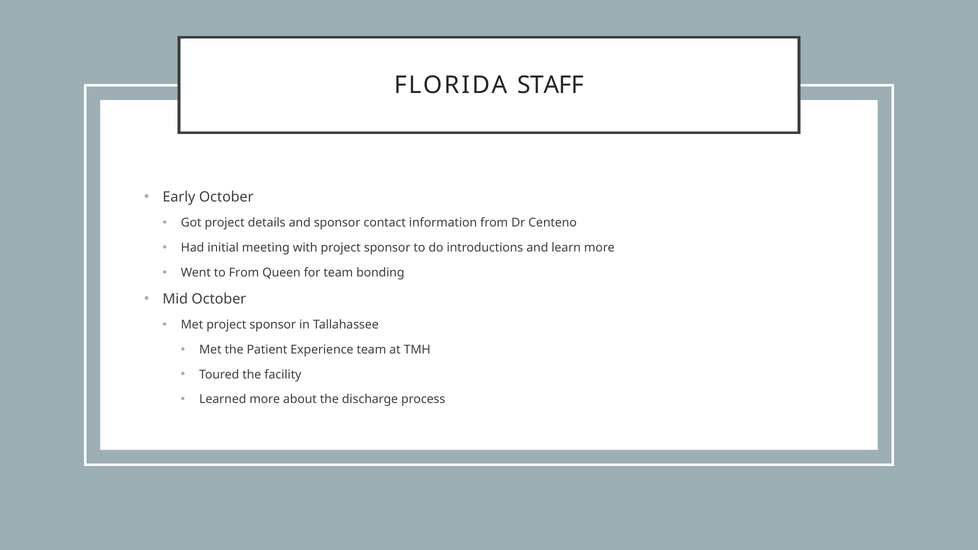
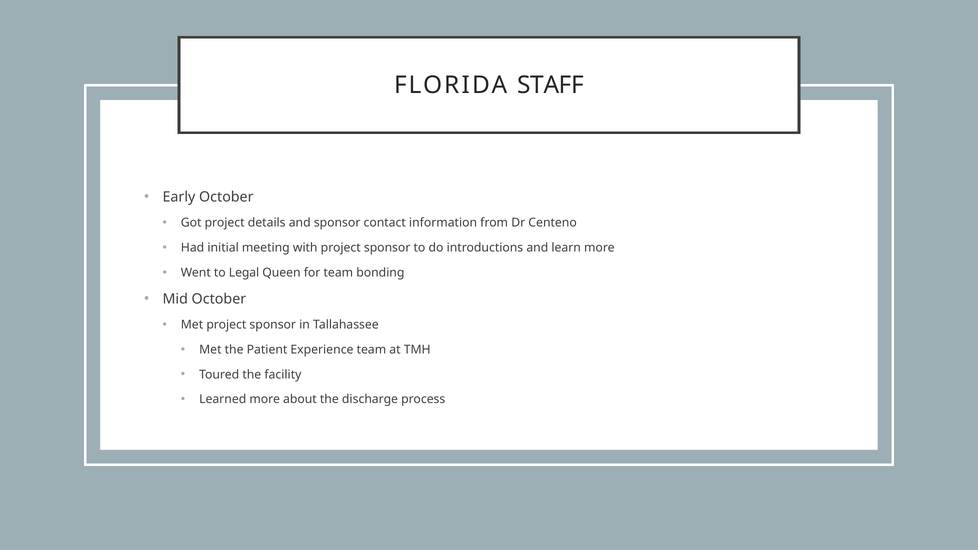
to From: From -> Legal (244, 273)
